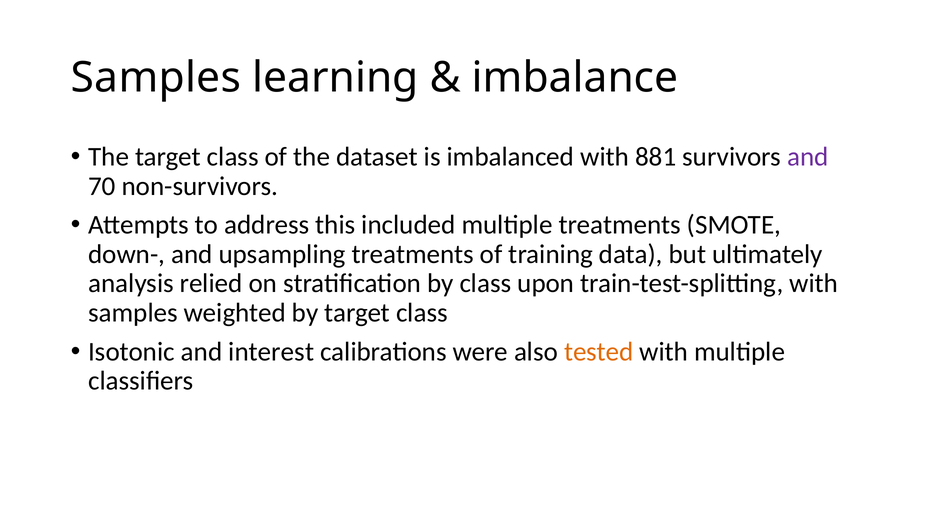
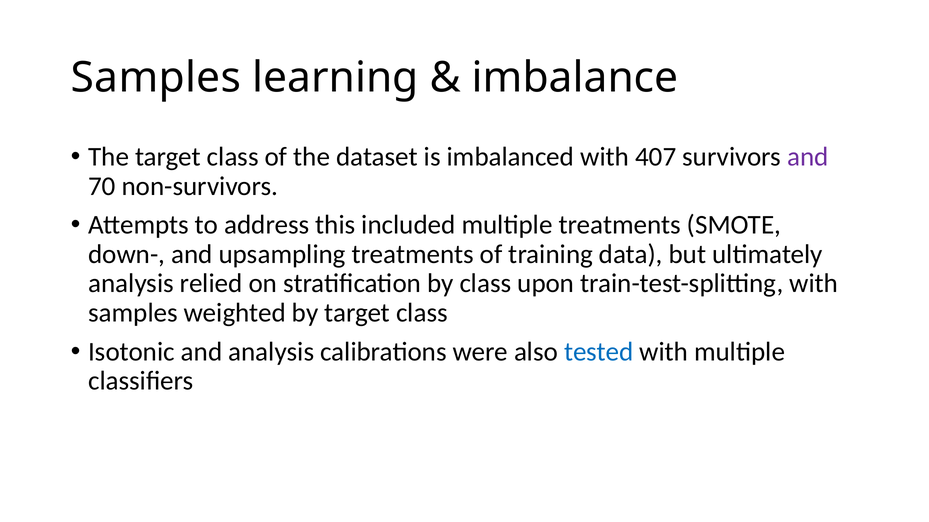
881: 881 -> 407 (656, 157)
and interest: interest -> analysis (271, 352)
tested colour: orange -> blue (599, 352)
